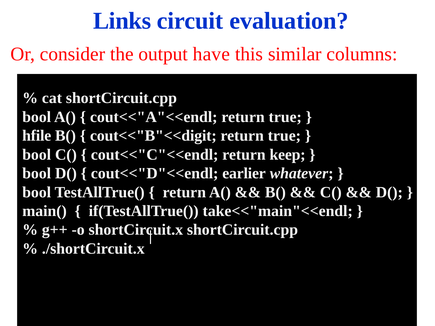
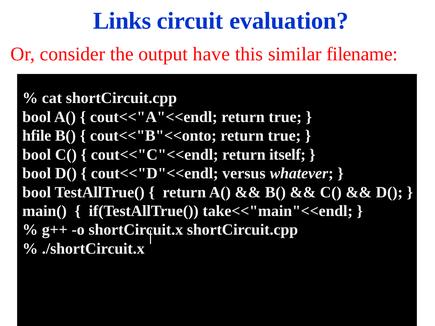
columns: columns -> filename (362, 54)
cout<<"B"<<digit: cout<<"B"<<digit -> cout<<"B"<<onto (153, 136)
keep: keep -> itself (288, 155)
earlier: earlier -> versus (244, 173)
